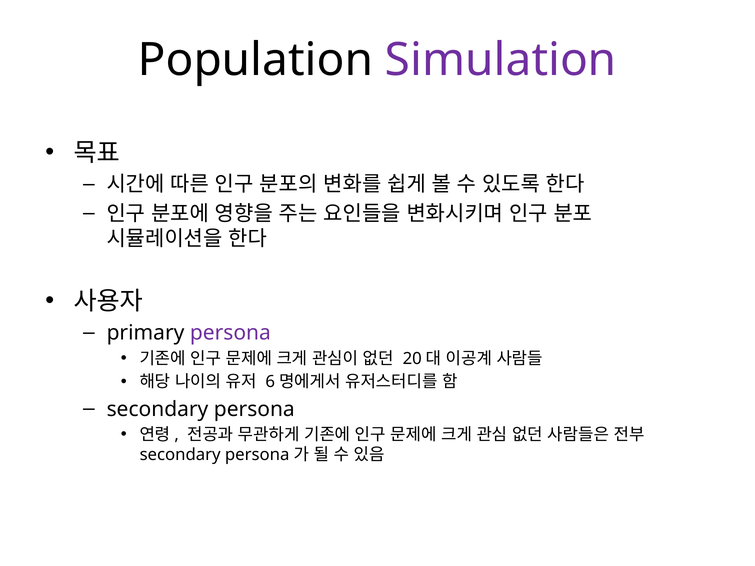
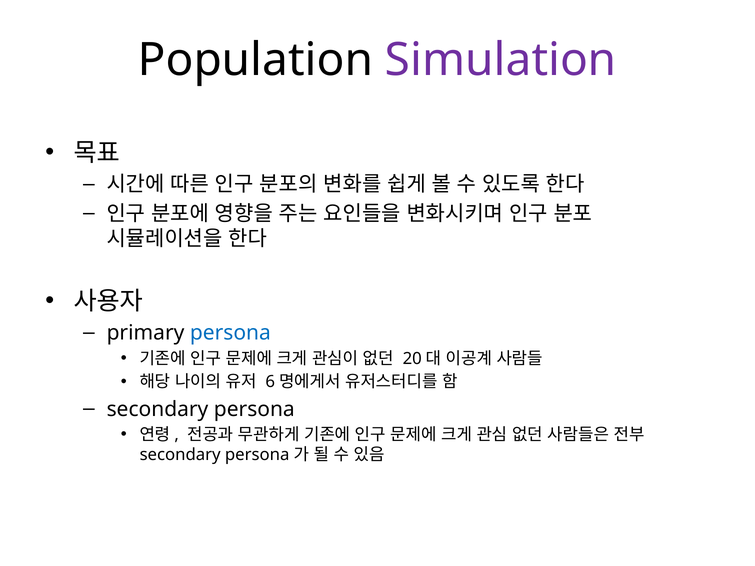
persona colour: purple -> blue (230, 333)
